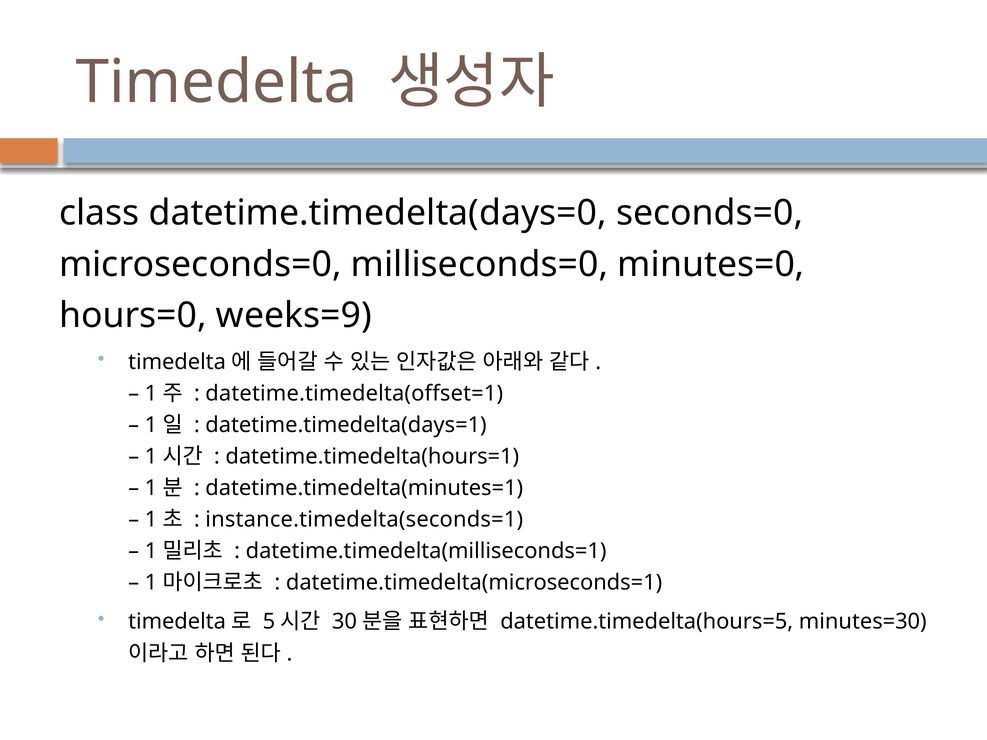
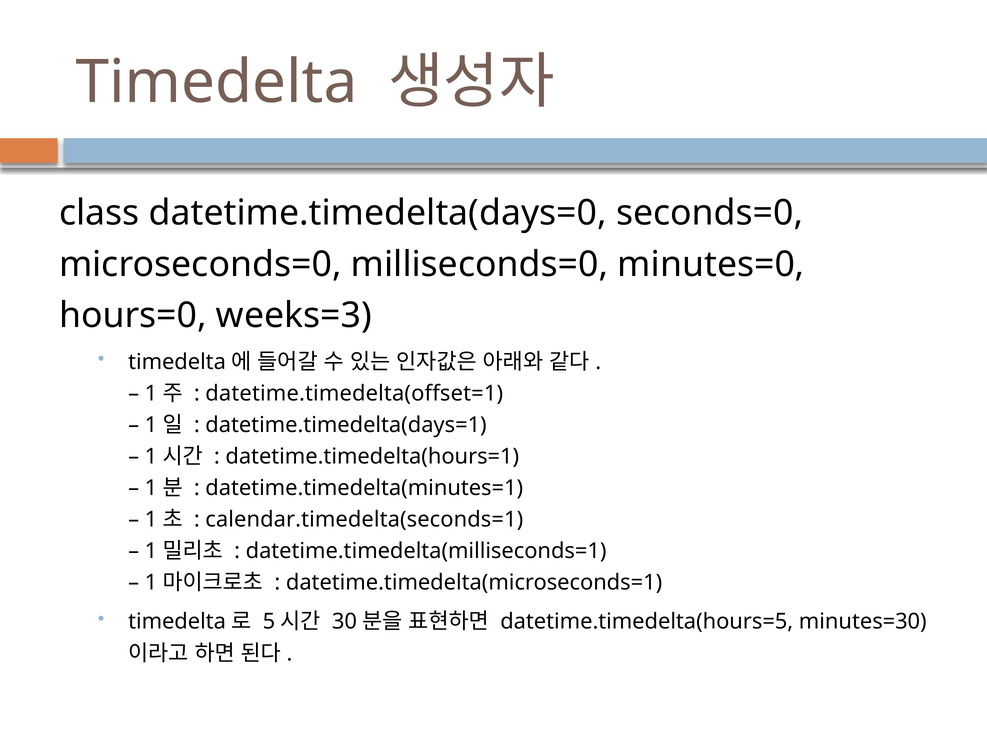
weeks=9: weeks=9 -> weeks=3 (294, 316)
instance.timedelta(seconds=1: instance.timedelta(seconds=1 -> calendar.timedelta(seconds=1 (364, 520)
